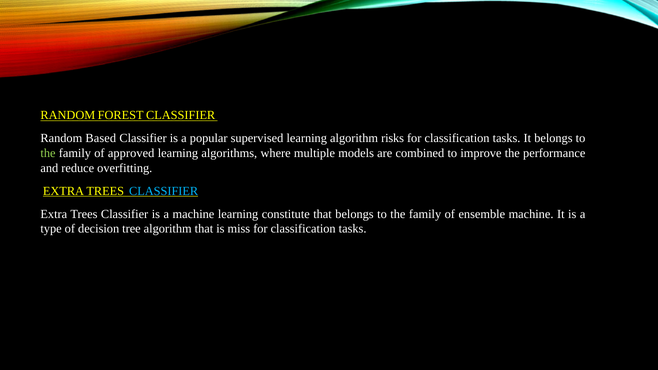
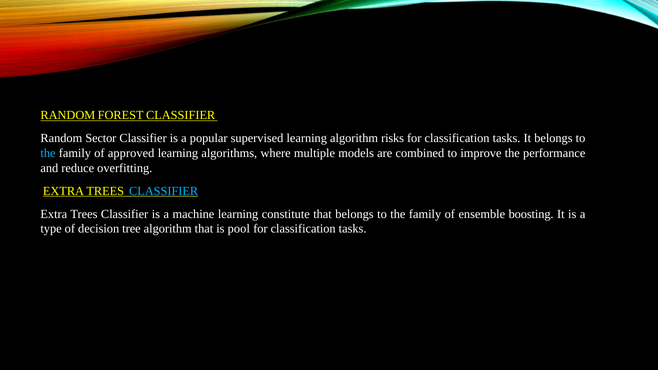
Based: Based -> Sector (101, 138)
the colour: light green -> light blue (48, 153)
ensemble machine: machine -> boosting (531, 214)
miss: miss -> pool (239, 229)
